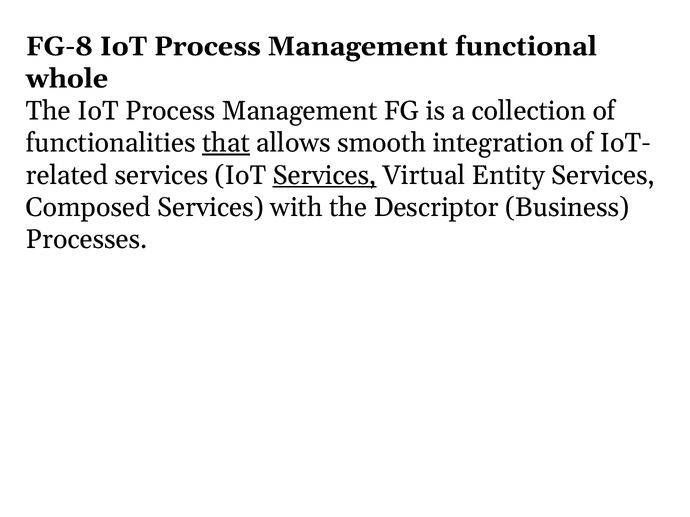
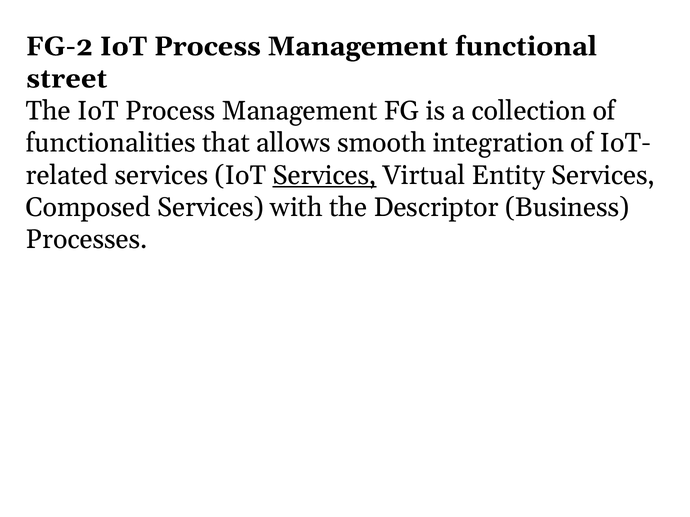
FG-8: FG-8 -> FG-2 (59, 46)
whole: whole -> street (67, 79)
that underline: present -> none (226, 143)
